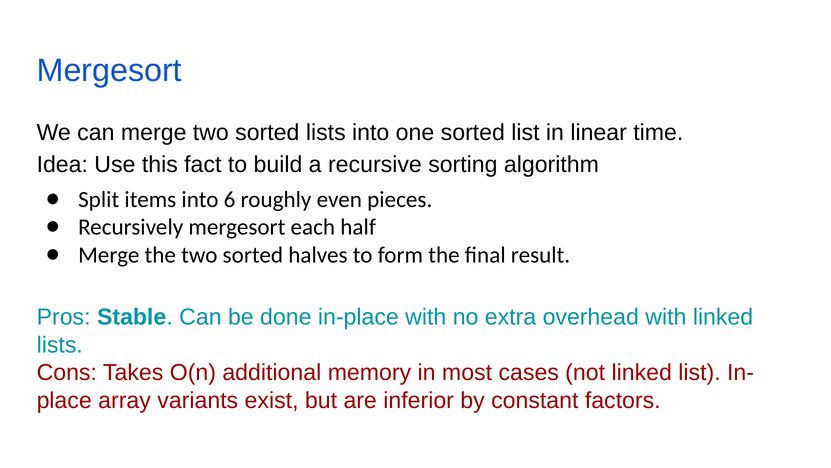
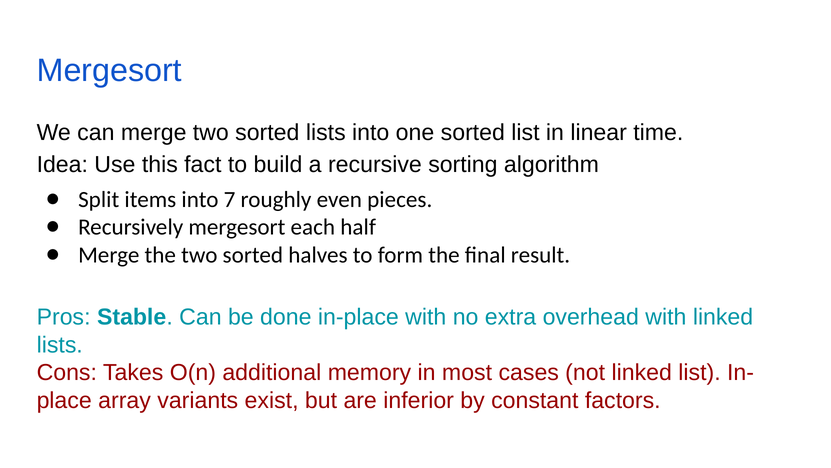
6: 6 -> 7 (230, 199)
